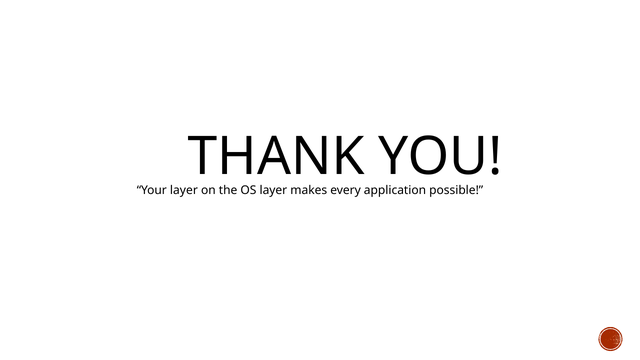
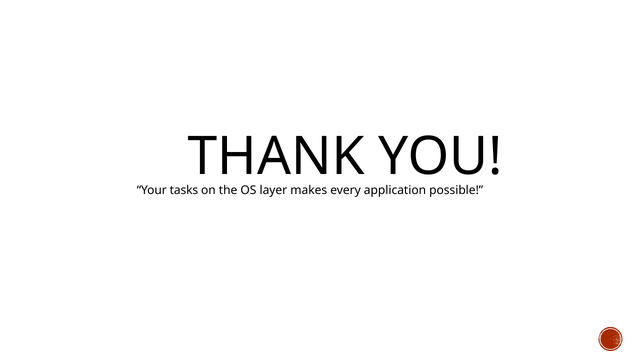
Your layer: layer -> tasks (184, 190)
